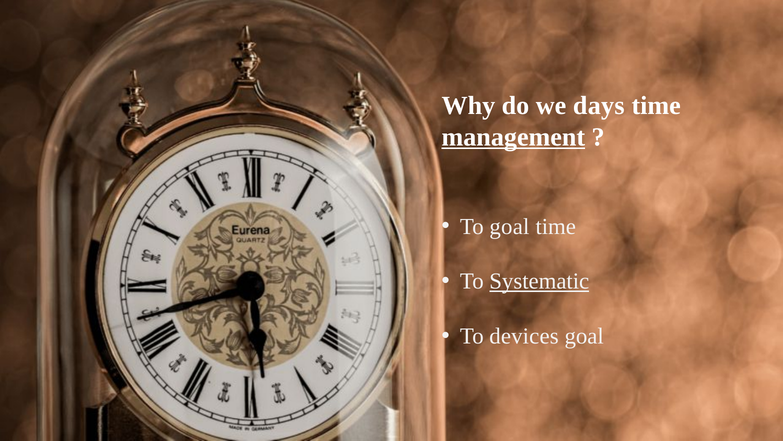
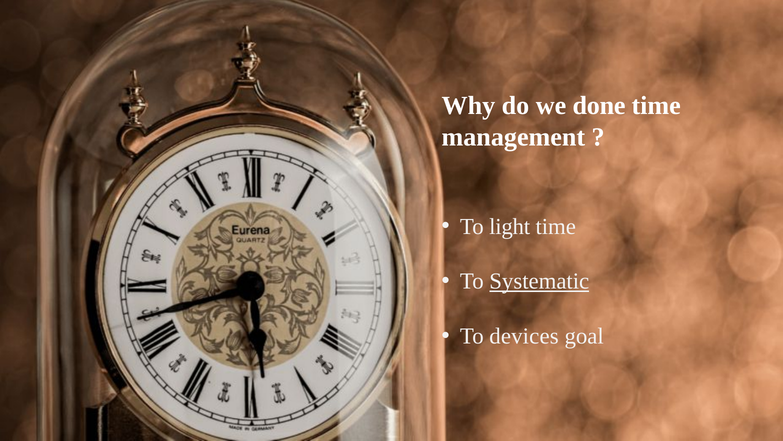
days: days -> done (599, 105)
management underline: present -> none (513, 137)
To goal: goal -> light (510, 226)
